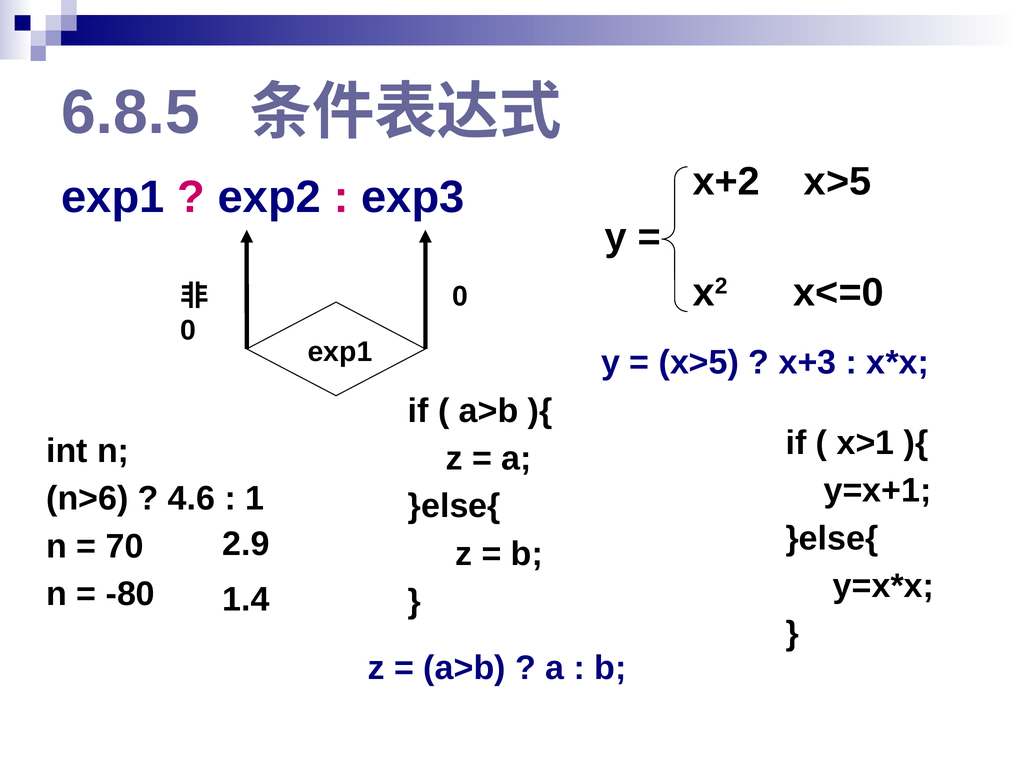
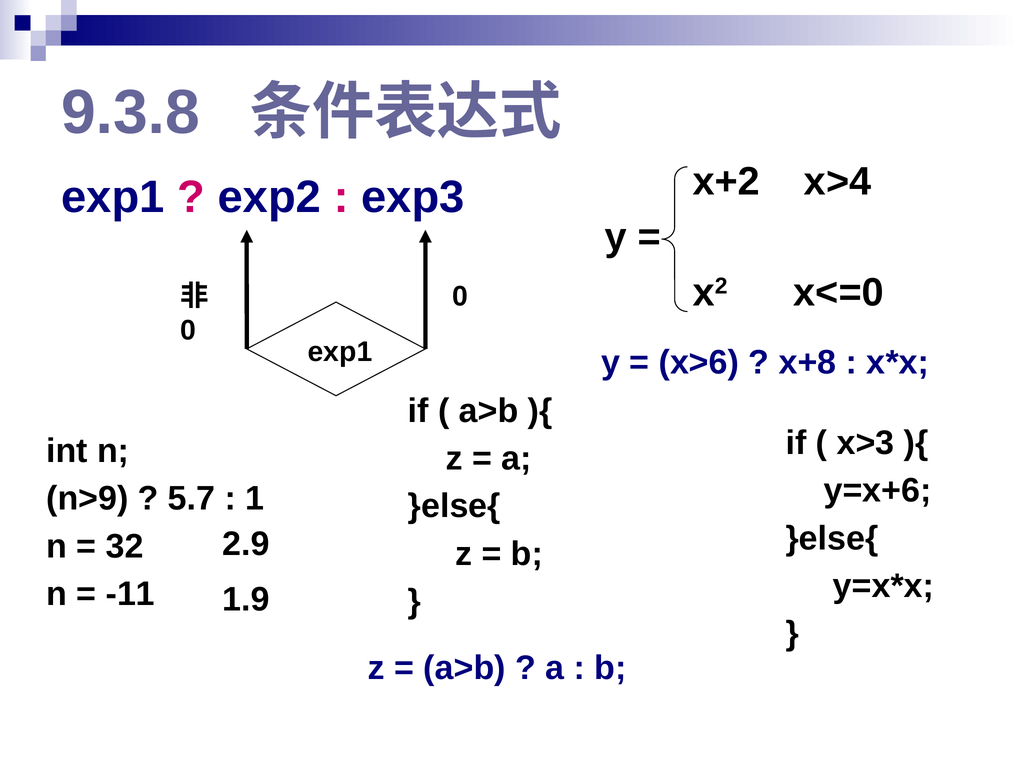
6.8.5: 6.8.5 -> 9.3.8 (131, 113)
x+2 x>5: x>5 -> x>4 (838, 181)
x>5: x>5 -> x>6 (699, 362)
x+3: x+3 -> x+8 (807, 362)
x>1: x>1 -> x>3 (865, 443)
y=x+1: y=x+1 -> y=x+6 (878, 491)
n>6: n>6 -> n>9 (87, 499)
4.6: 4.6 -> 5.7 (192, 499)
70: 70 -> 32 (125, 546)
-80: -80 -> -11 (130, 594)
1.4: 1.4 -> 1.9 (246, 599)
